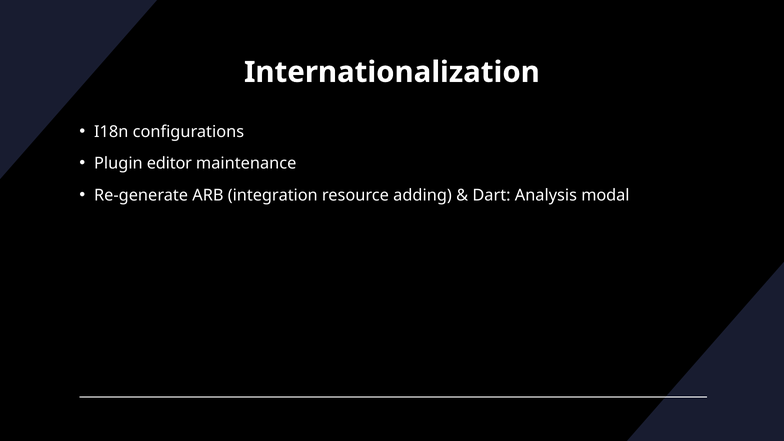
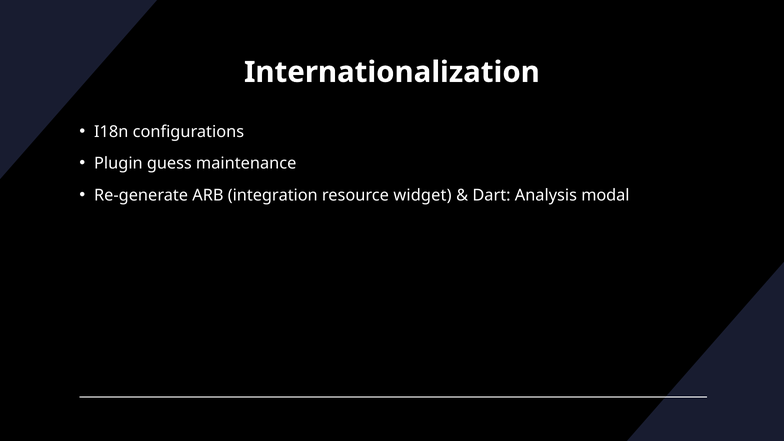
editor: editor -> guess (169, 163)
adding: adding -> widget (422, 195)
